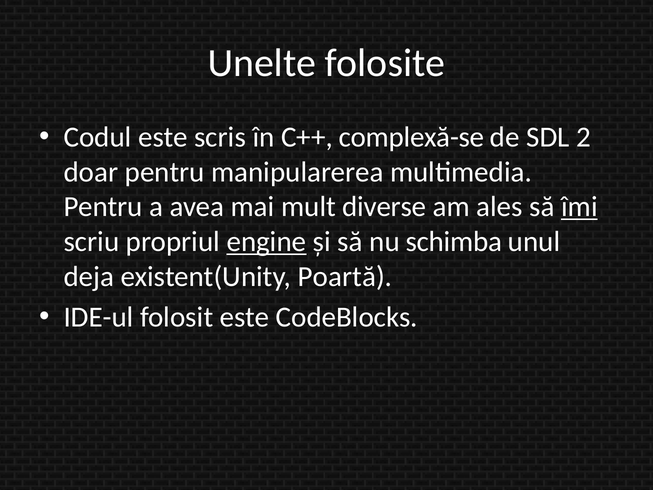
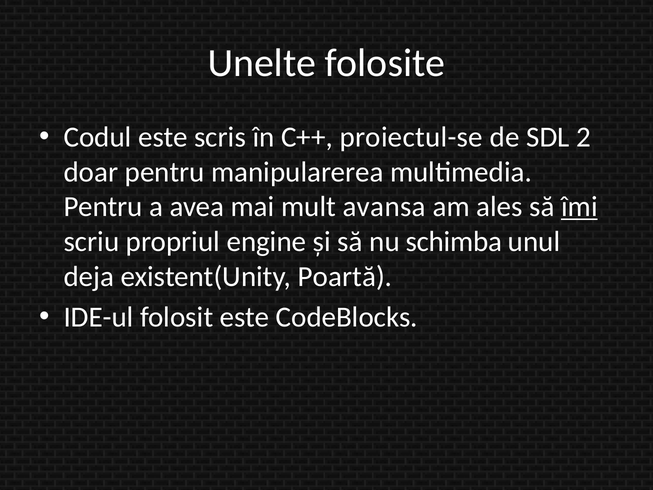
complexă-se: complexă-se -> proiectul-se (411, 137)
diverse: diverse -> avansa (384, 207)
engine underline: present -> none (266, 242)
